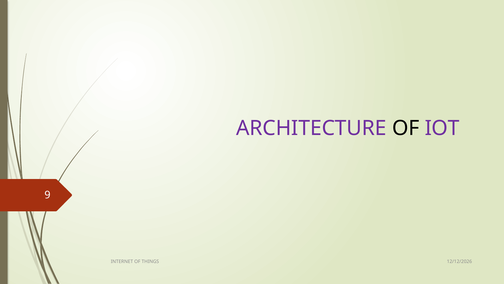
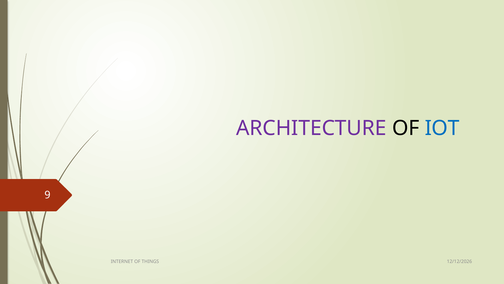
IOT colour: purple -> blue (442, 128)
